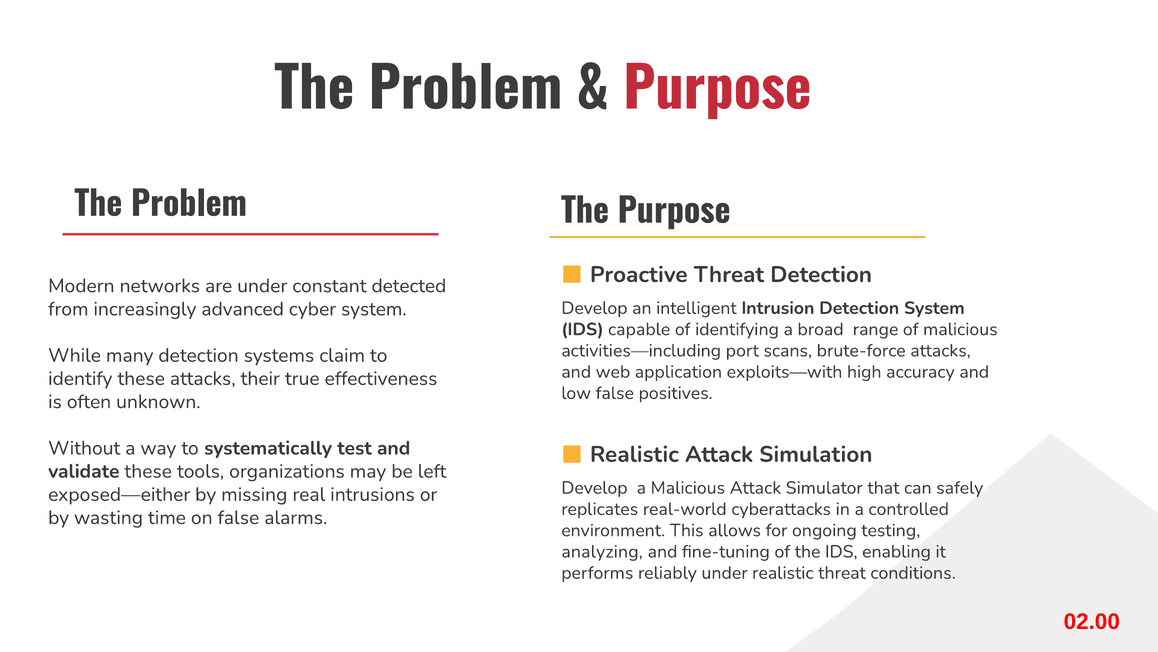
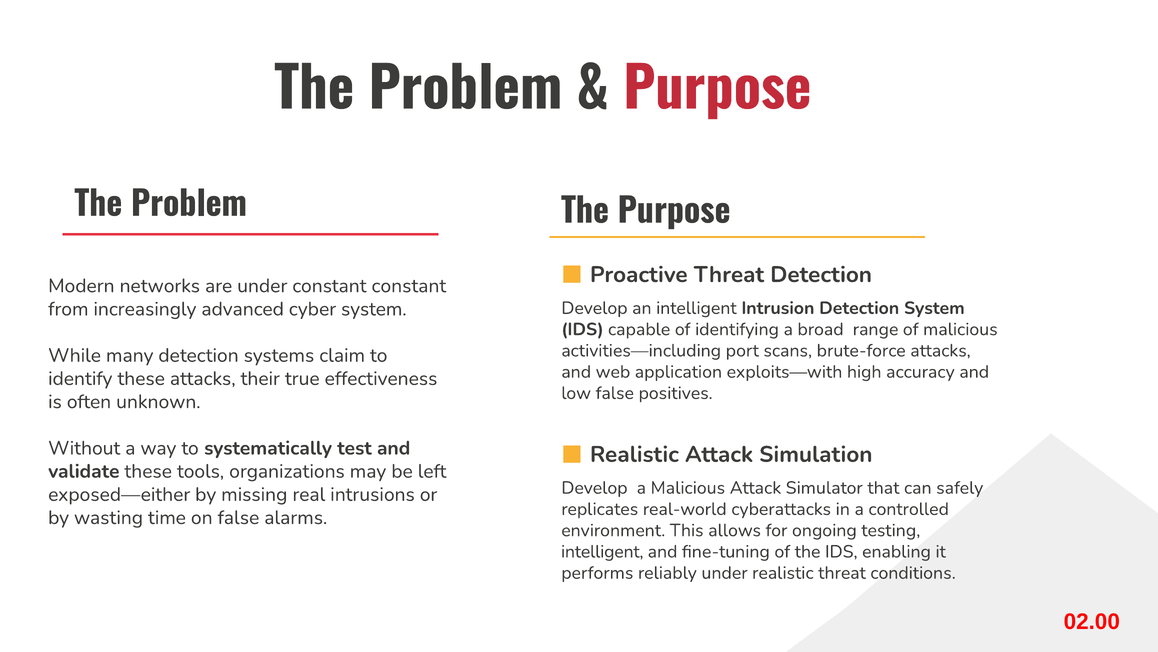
constant detected: detected -> constant (409, 286)
analyzing: analyzing -> intelligent (602, 551)
